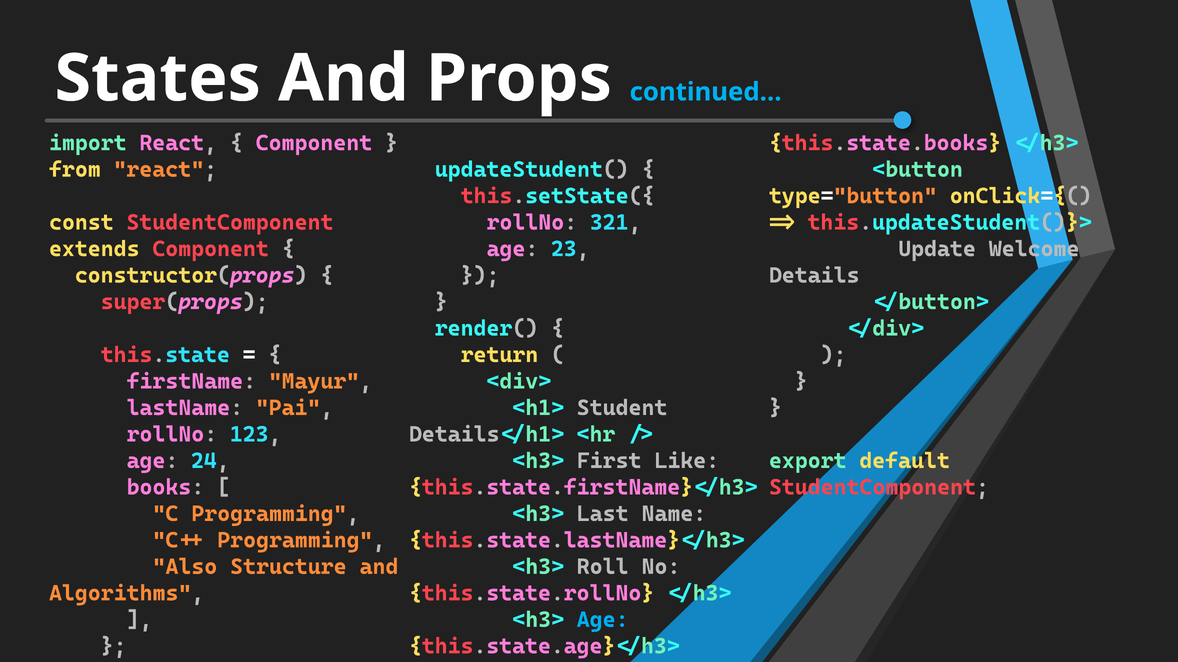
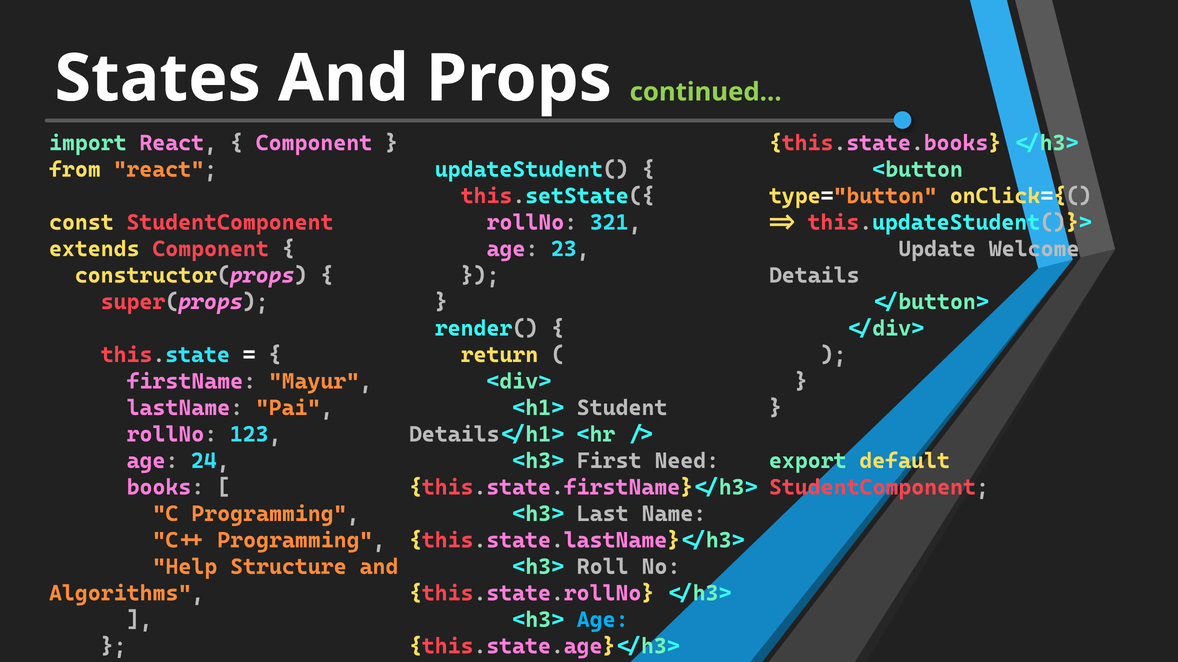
continued… colour: light blue -> light green (706, 92)
Like: Like -> Need (687, 461)
Also: Also -> Help (185, 567)
